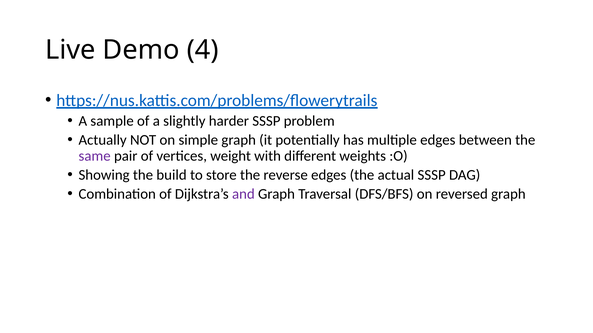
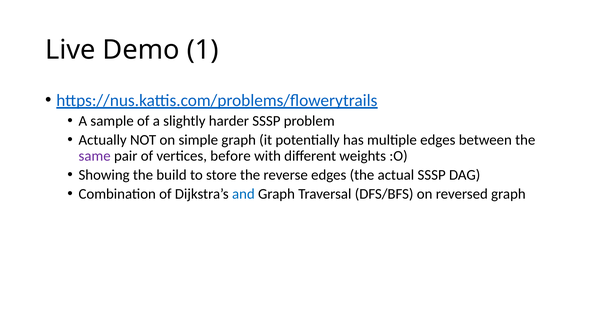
4: 4 -> 1 (203, 50)
weight: weight -> before (231, 156)
and colour: purple -> blue (243, 194)
